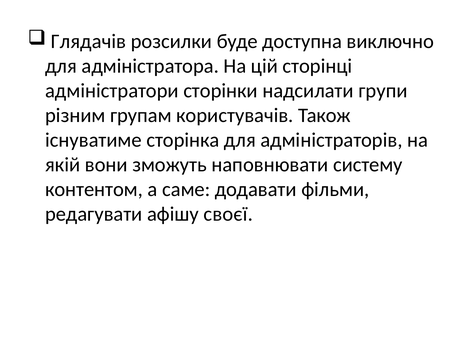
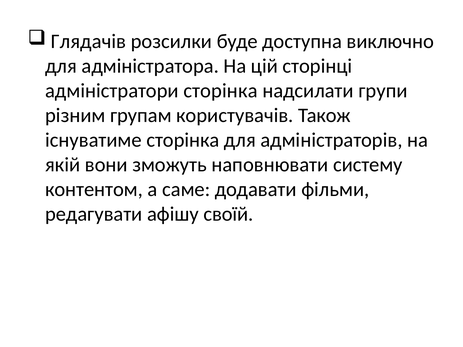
адміністратори сторінки: сторінки -> сторінка (220, 91)
своєї: своєї -> своїй (228, 214)
